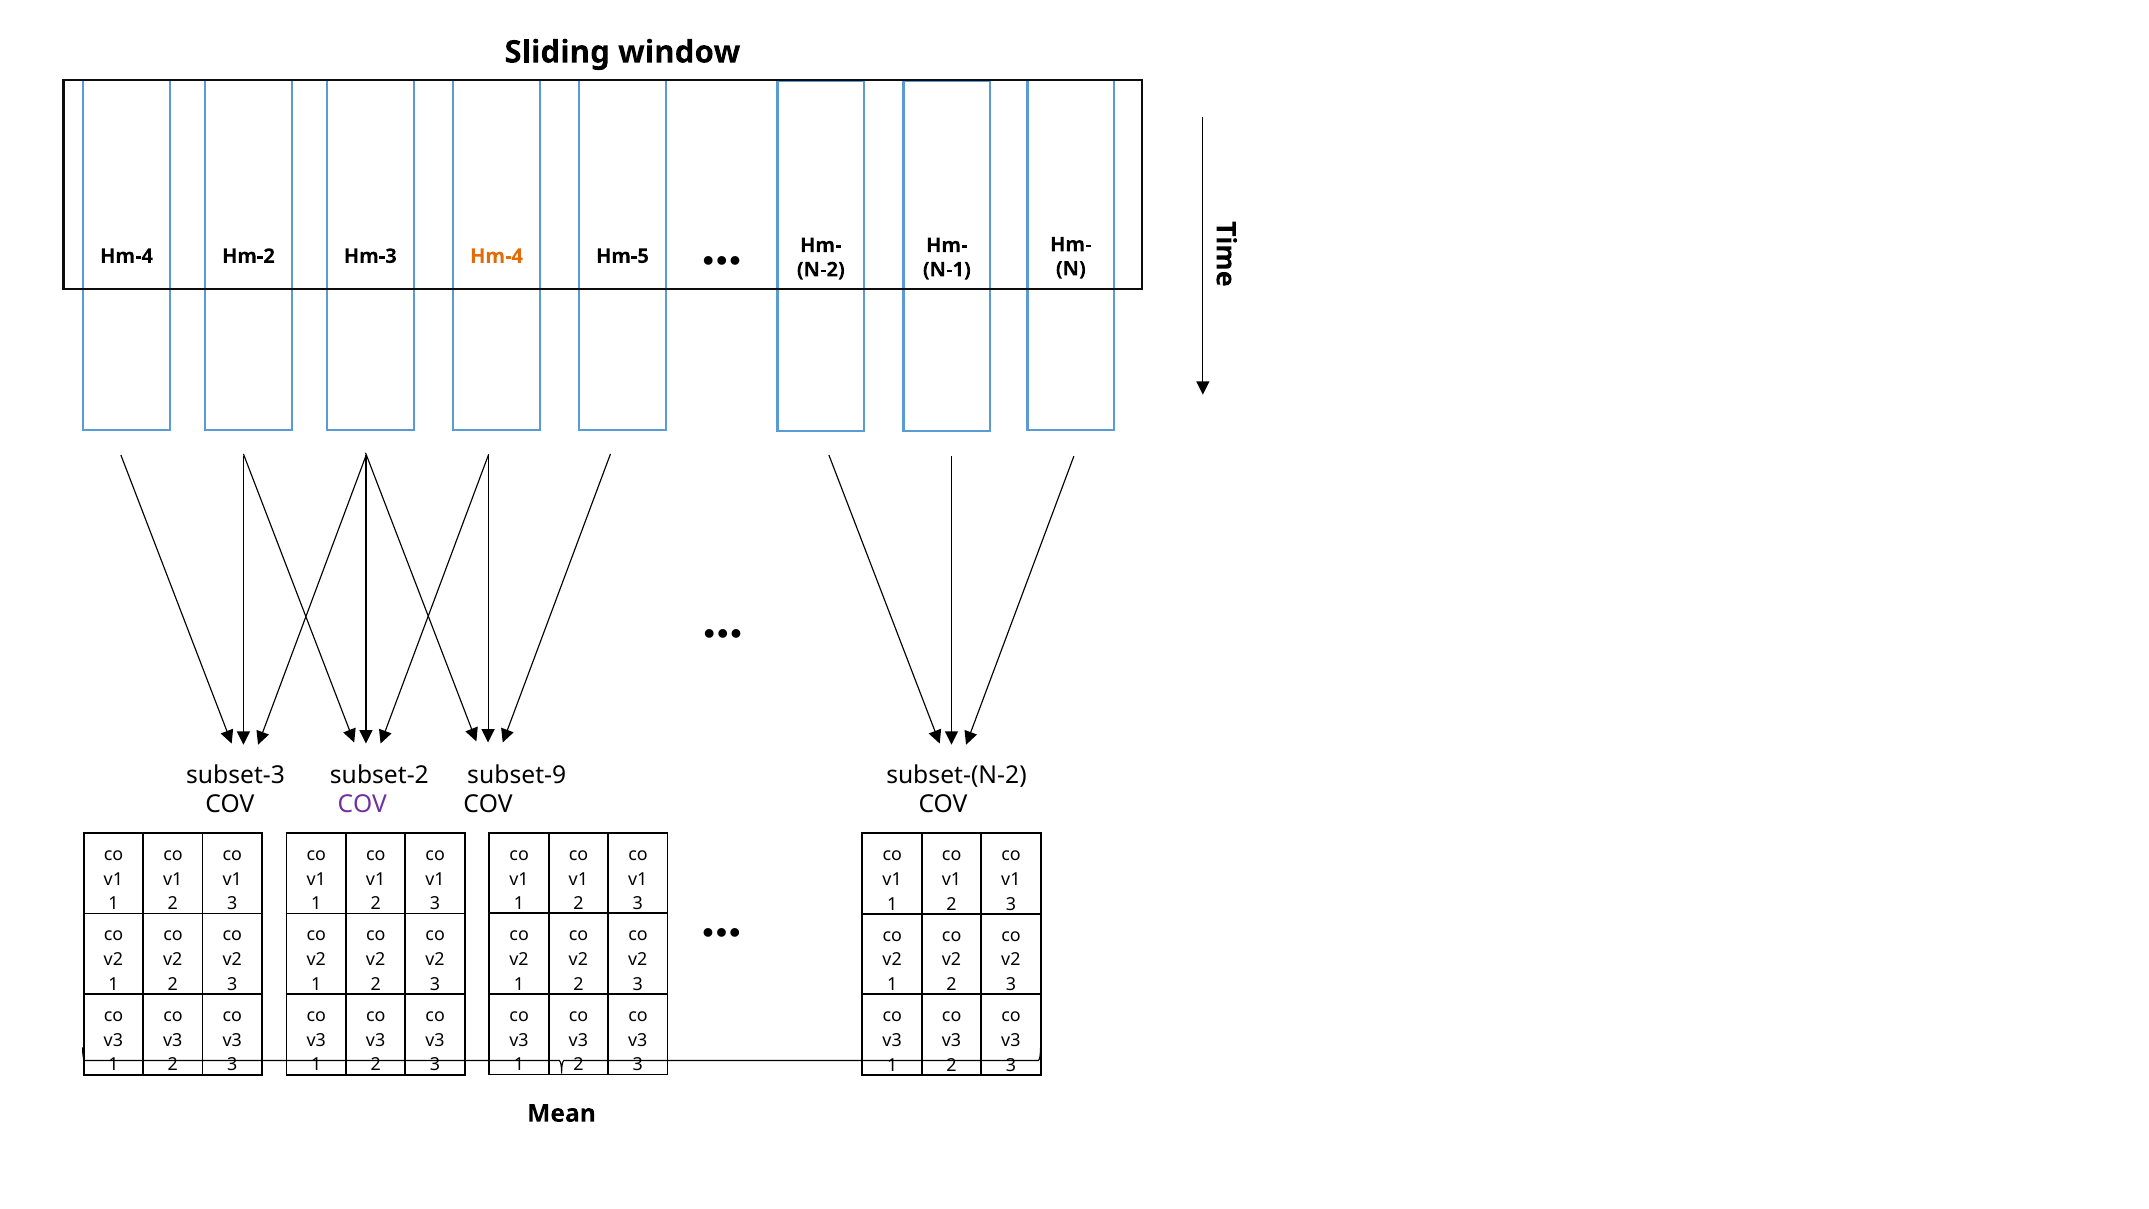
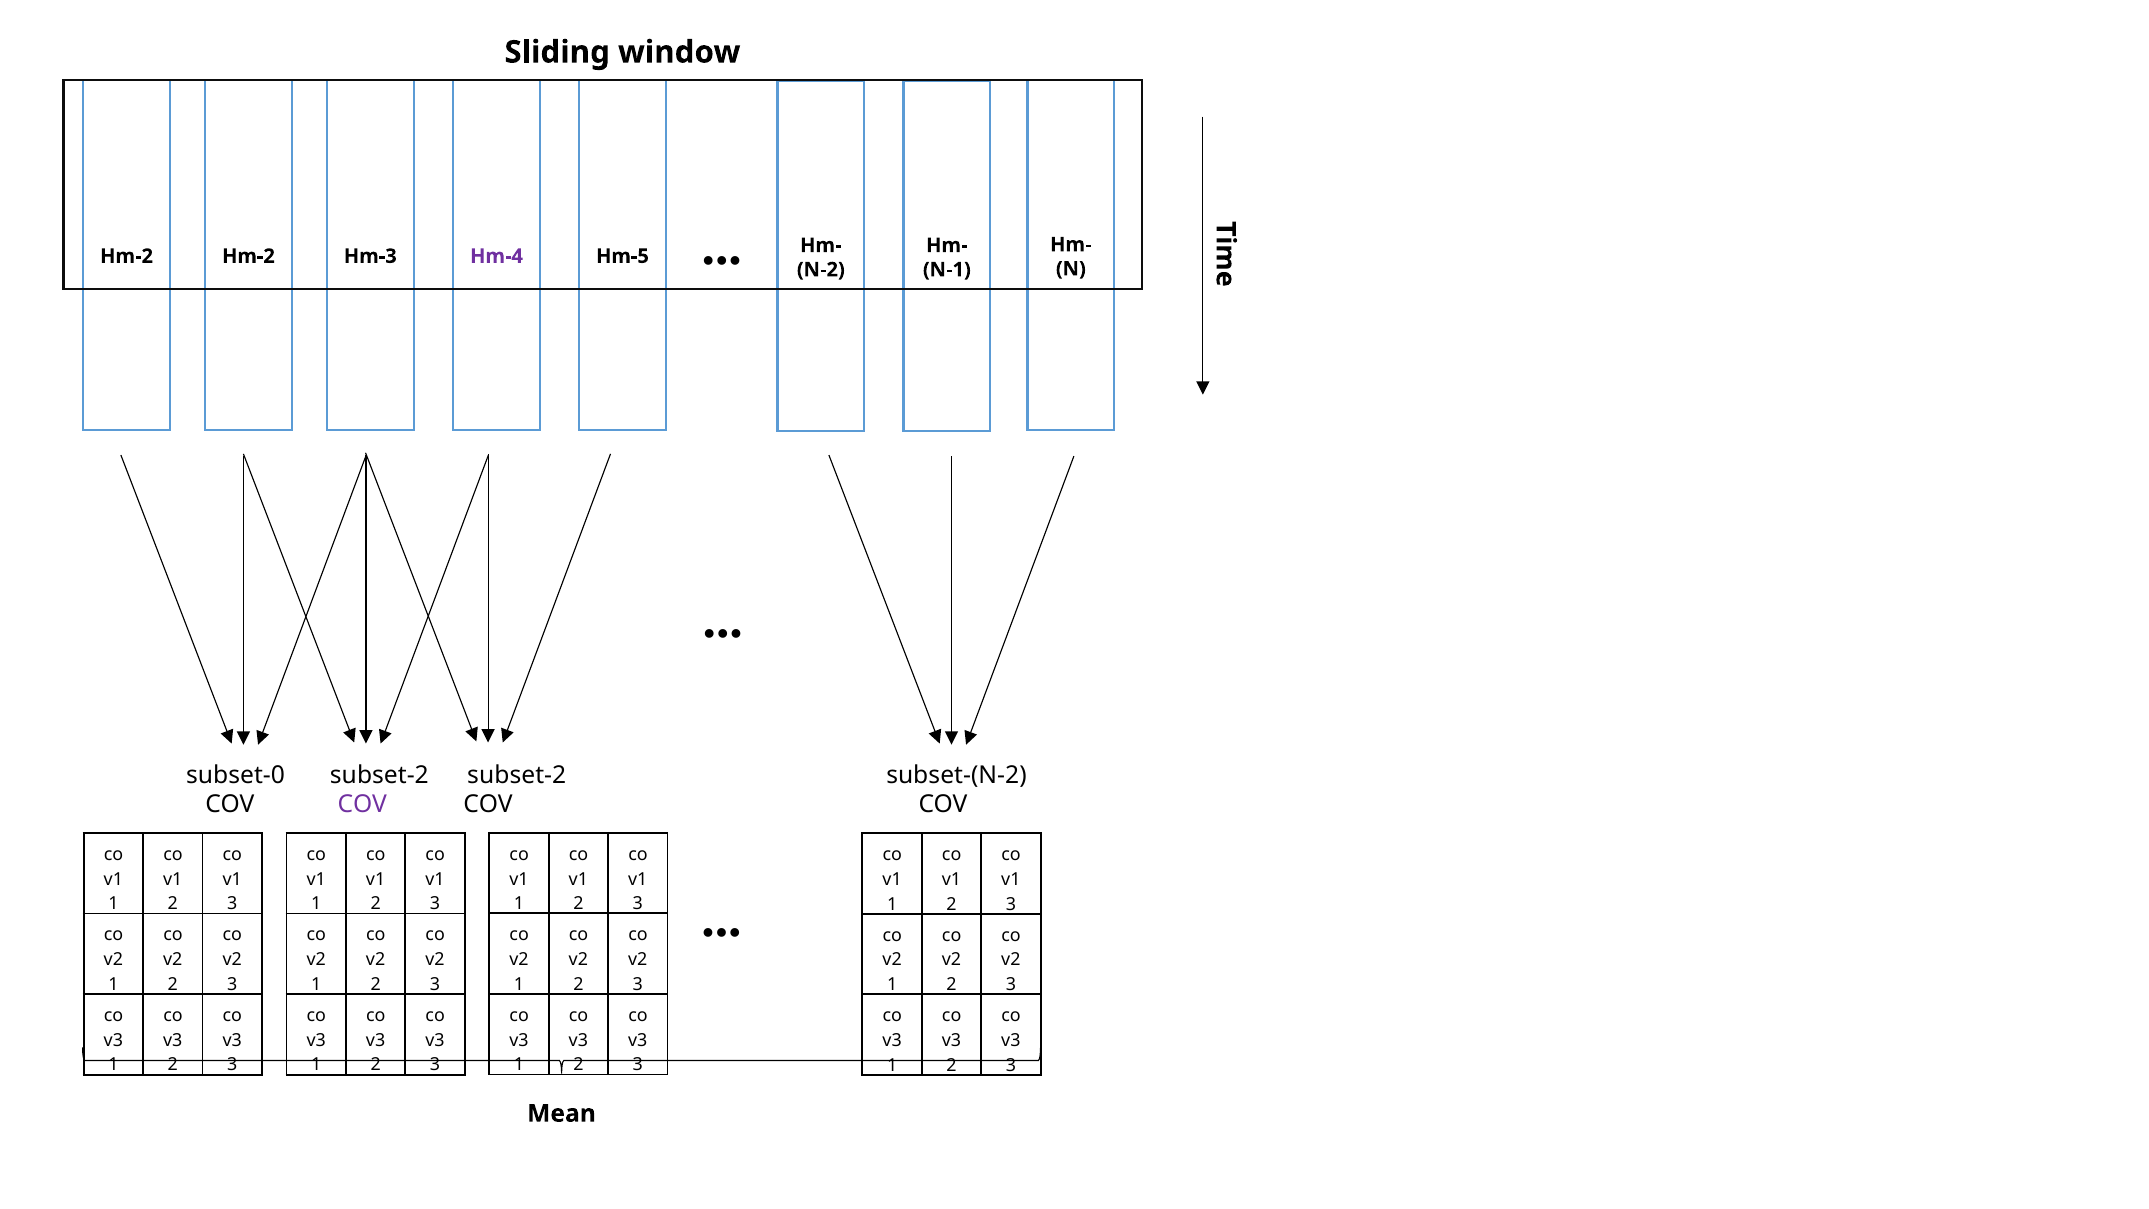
Hm-4: Hm-4 -> Hm-2 (127, 256)
Hm-4 colour: orange -> purple (496, 256)
subset-3: subset-3 -> subset-0 (236, 775)
subset-2 subset-9: subset-9 -> subset-2 (517, 775)
